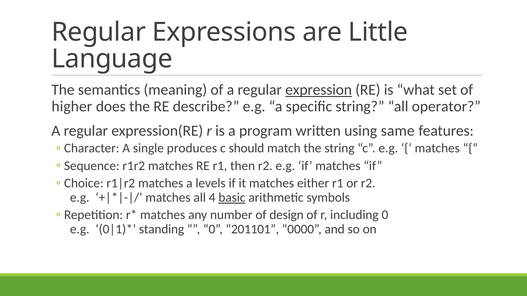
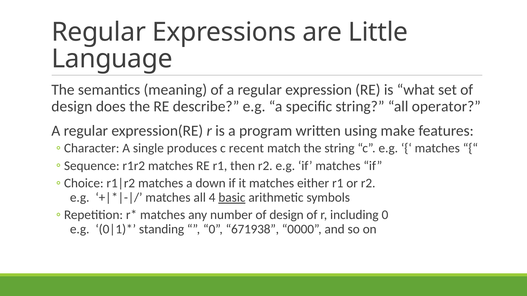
expression underline: present -> none (319, 90)
higher: higher -> design (72, 107)
same: same -> make (398, 131)
should: should -> recent (246, 149)
levels: levels -> down (211, 184)
201101: 201101 -> 671938 (252, 230)
